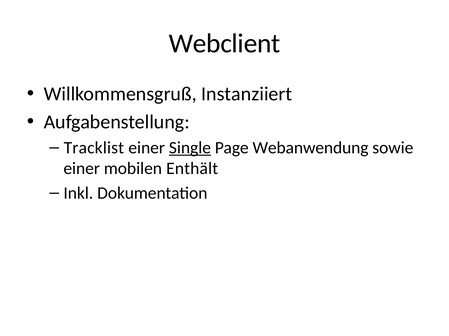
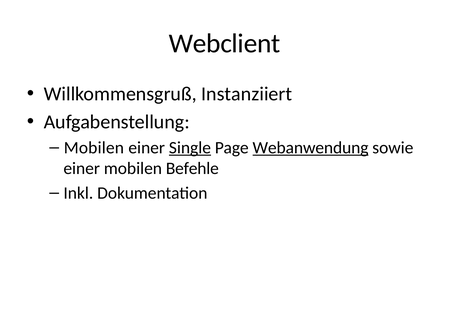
Tracklist: Tracklist -> Mobilen (94, 148)
Webanwendung underline: none -> present (311, 148)
Enthält: Enthält -> Befehle (192, 169)
